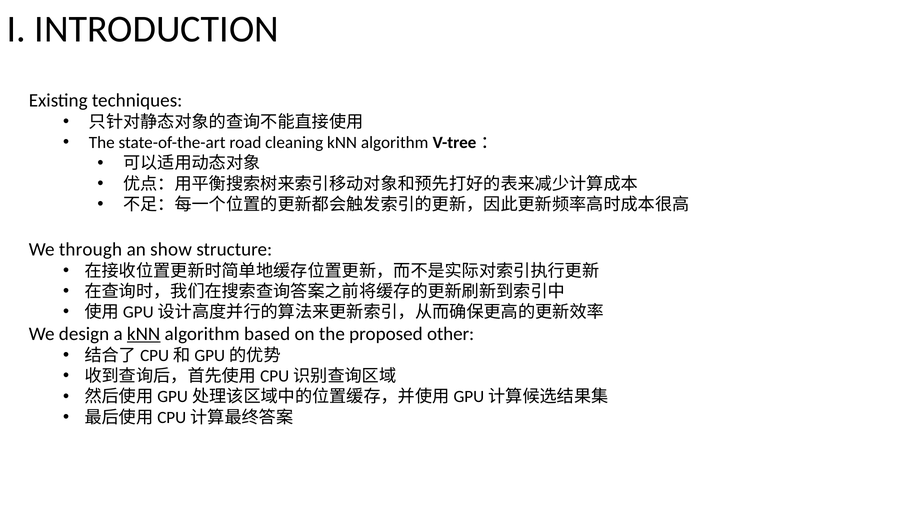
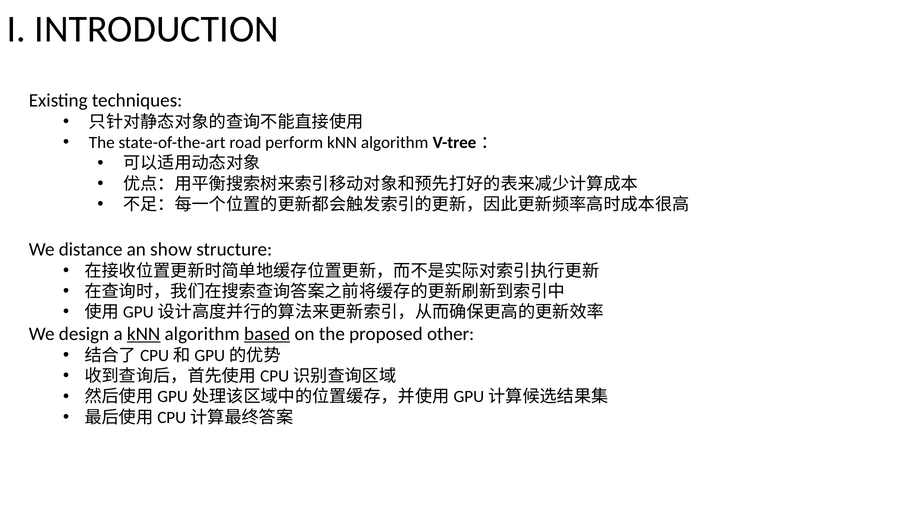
cleaning: cleaning -> perform (294, 143)
through: through -> distance (91, 249)
based underline: none -> present (267, 334)
